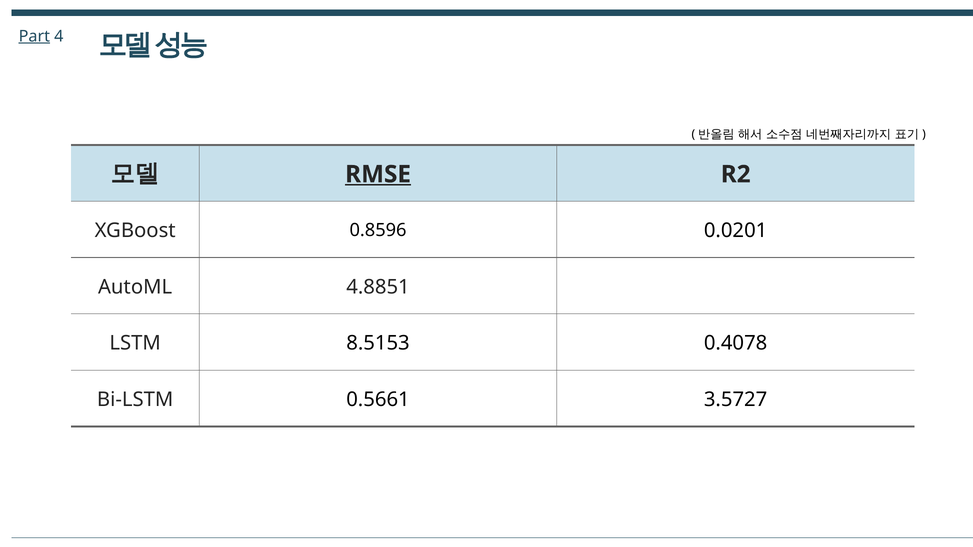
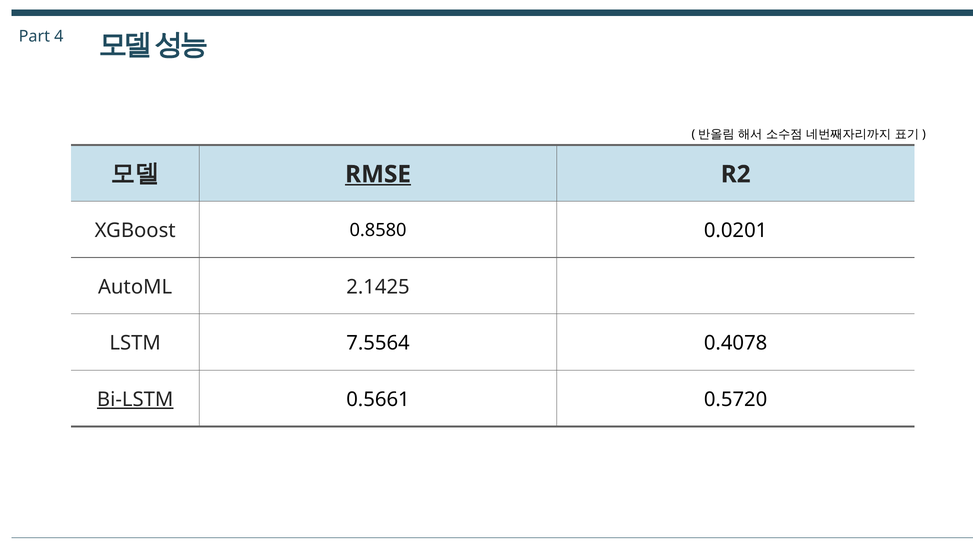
Part underline: present -> none (34, 36)
0.8596: 0.8596 -> 0.8580 (378, 230)
4.8851: 4.8851 -> 2.1425 (378, 287)
8.5153: 8.5153 -> 7.5564 (378, 343)
Bi-LSTM underline: none -> present (135, 400)
3.5727: 3.5727 -> 0.5720 (736, 400)
